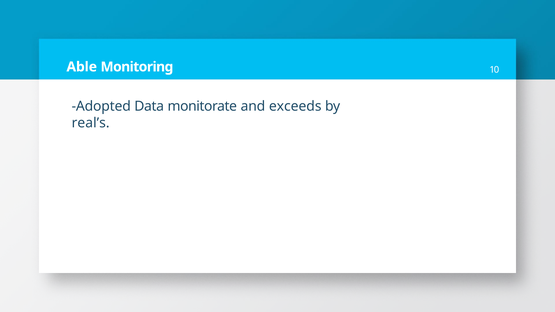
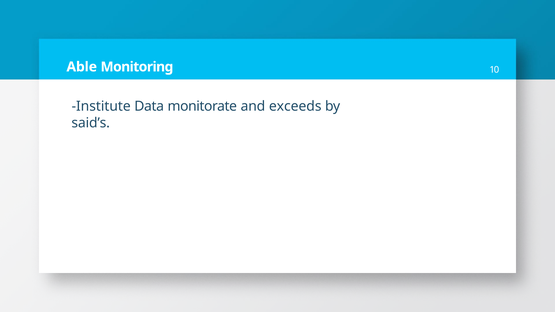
Adopted: Adopted -> Institute (101, 106)
real’s: real’s -> said’s (91, 123)
